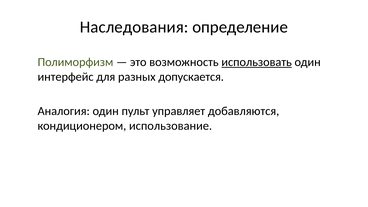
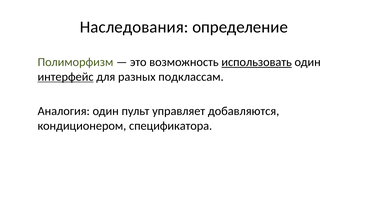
интерфейс underline: none -> present (66, 77)
допускается: допускается -> подклассам (191, 77)
использование: использование -> спецификатора (171, 126)
